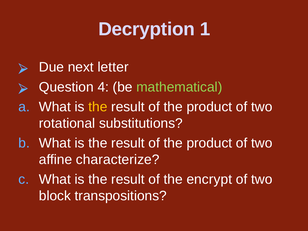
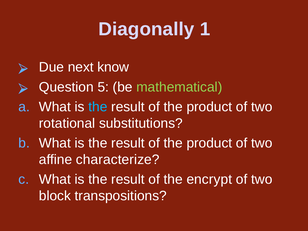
Decryption: Decryption -> Diagonally (146, 29)
letter: letter -> know (113, 67)
4: 4 -> 5 (103, 87)
the colour: yellow -> light blue (98, 107)
